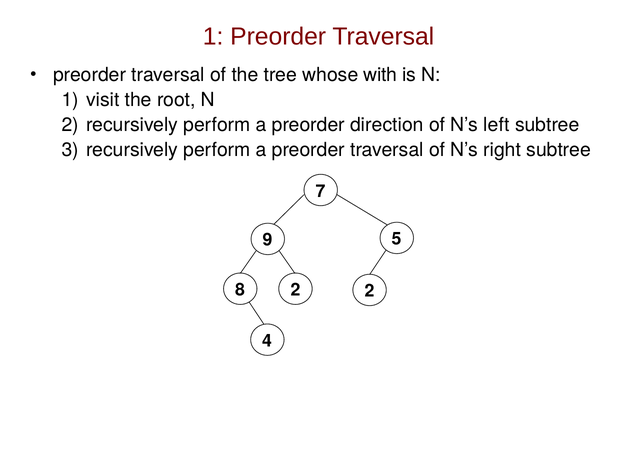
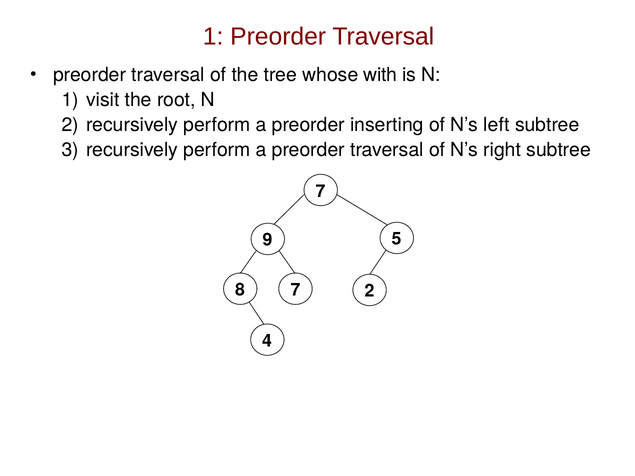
direction: direction -> inserting (387, 125)
8 2: 2 -> 7 (295, 290)
